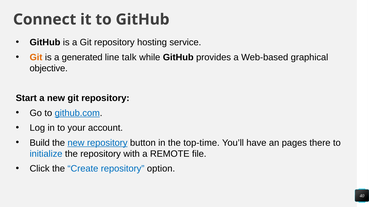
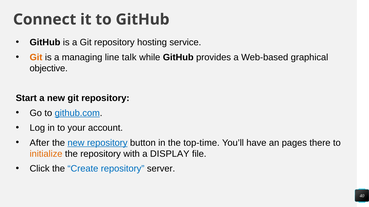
generated: generated -> managing (82, 57)
Build: Build -> After (40, 143)
initialize colour: blue -> orange (46, 154)
REMOTE: REMOTE -> DISPLAY (170, 154)
option: option -> server (161, 169)
